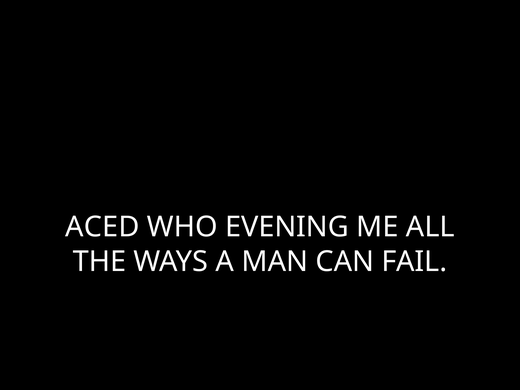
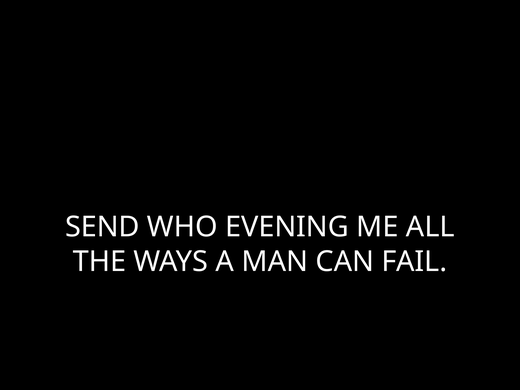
ACED: ACED -> SEND (103, 227)
